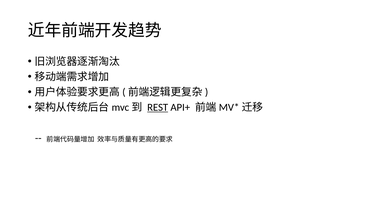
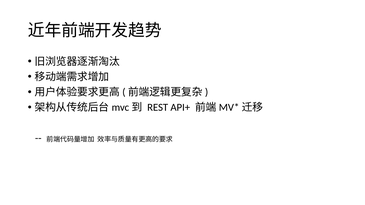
REST underline: present -> none (158, 108)
